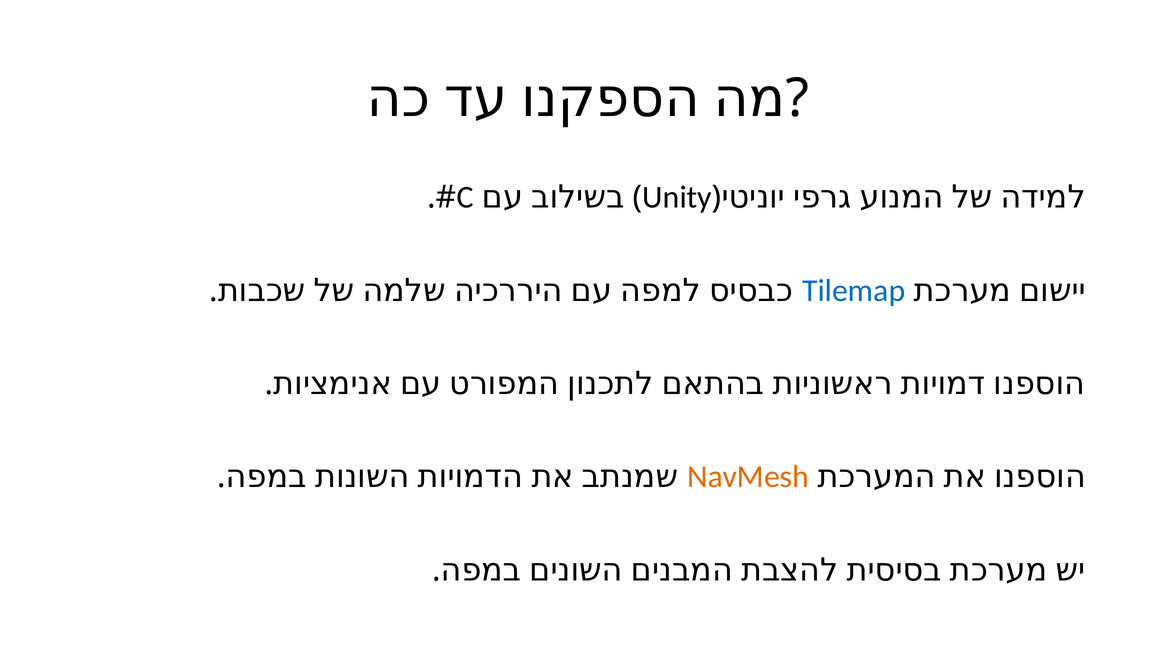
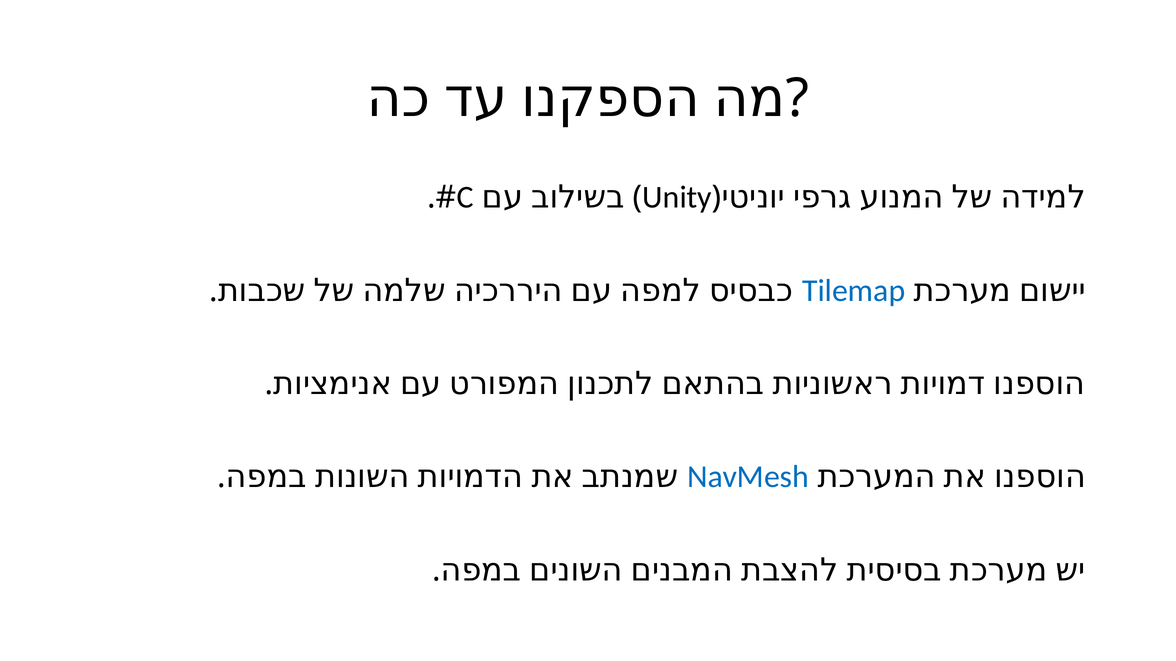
NavMesh colour: orange -> blue (748, 477)
